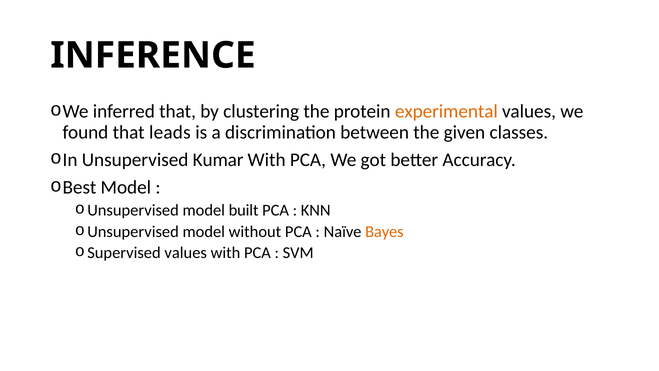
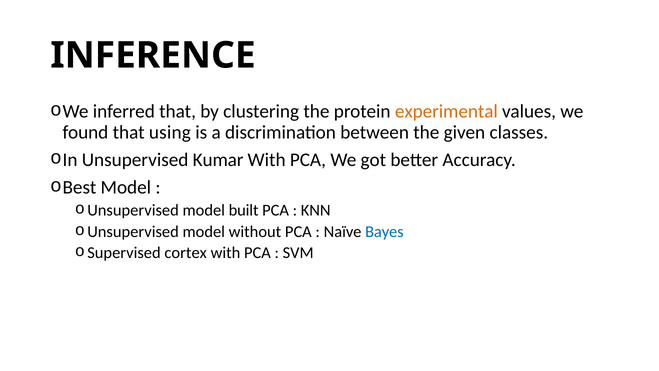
leads: leads -> using (170, 132)
Bayes colour: orange -> blue (384, 231)
Supervised values: values -> cortex (186, 253)
